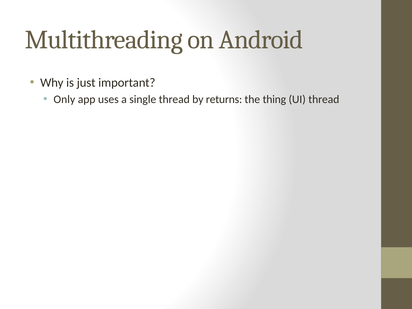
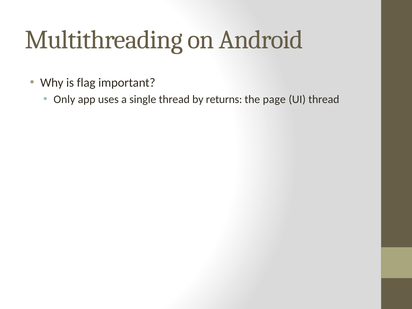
just: just -> flag (86, 83)
thing: thing -> page (274, 99)
